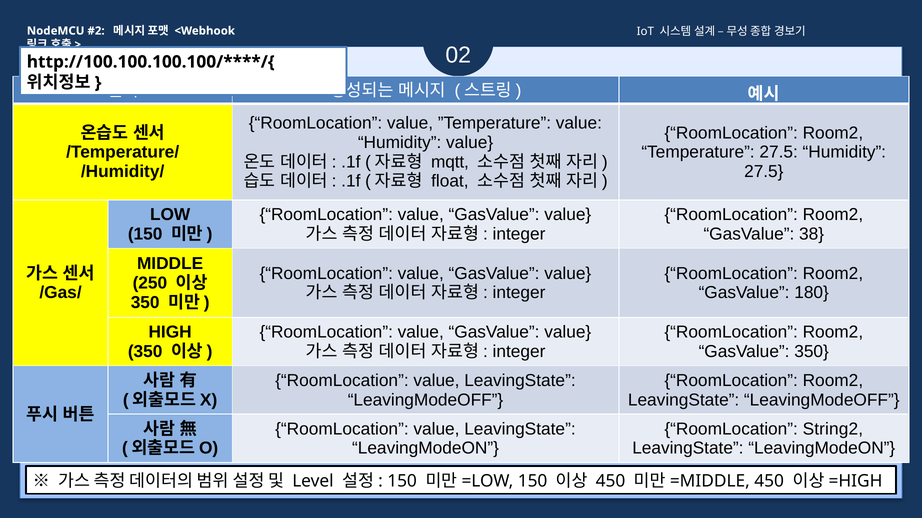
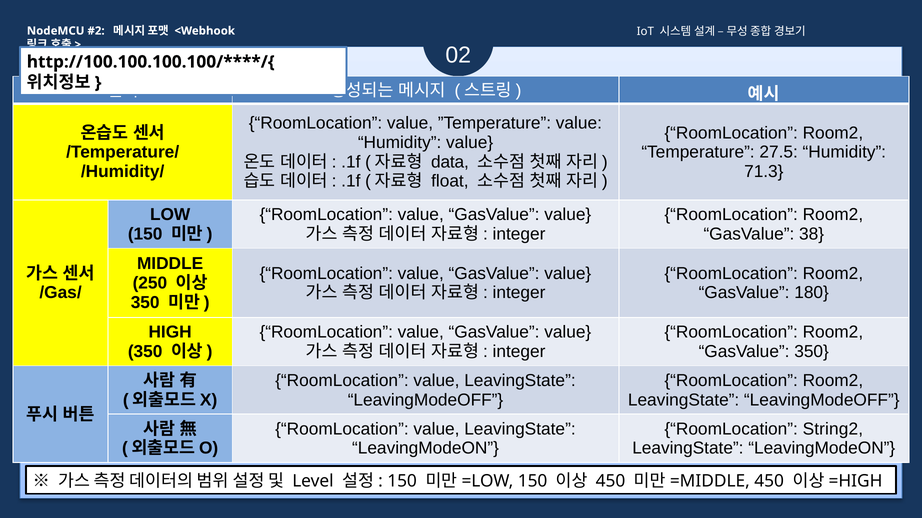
mqtt: mqtt -> data (450, 162)
27.5: 27.5 -> 71.3 (764, 172)
